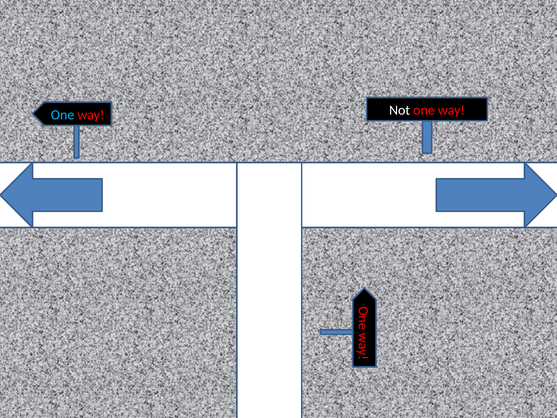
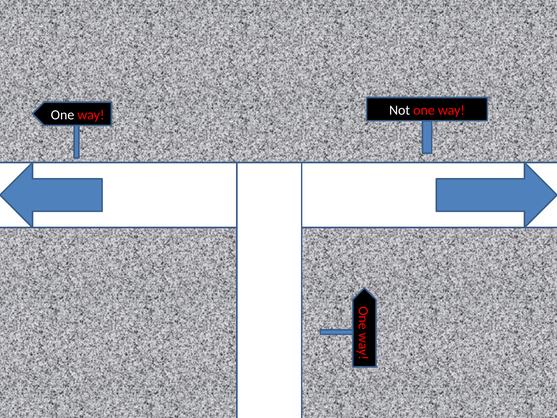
One colour: light blue -> white (63, 115)
